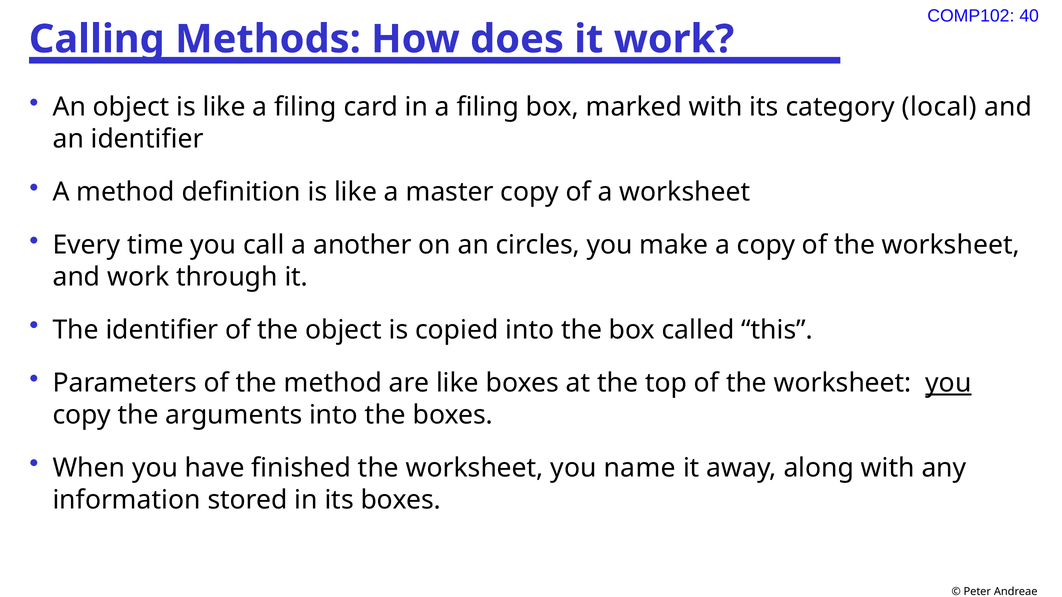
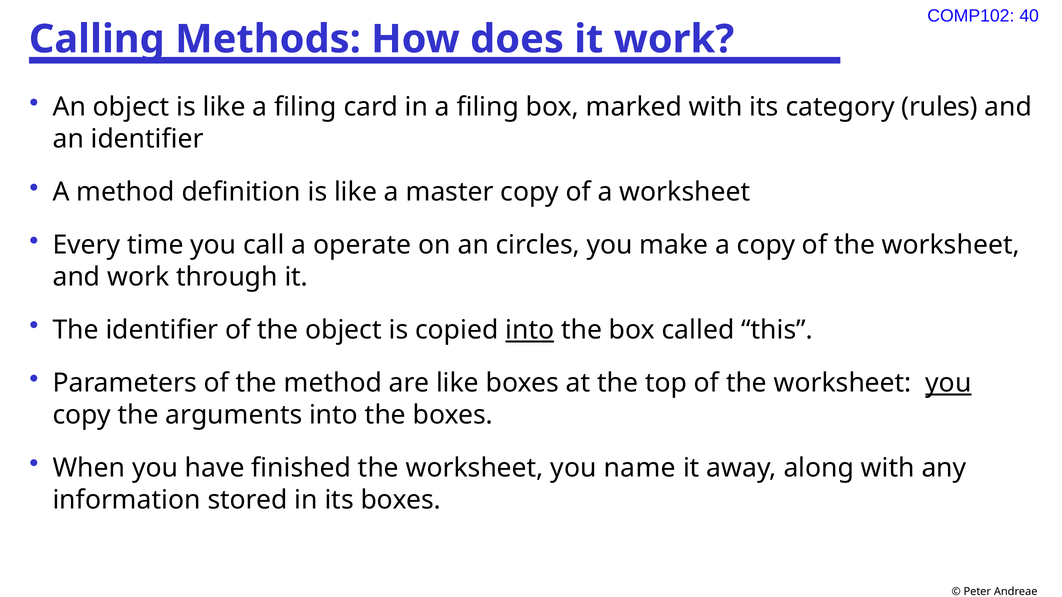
local: local -> rules (940, 107)
another: another -> operate (362, 245)
into underline: none -> present (530, 330)
